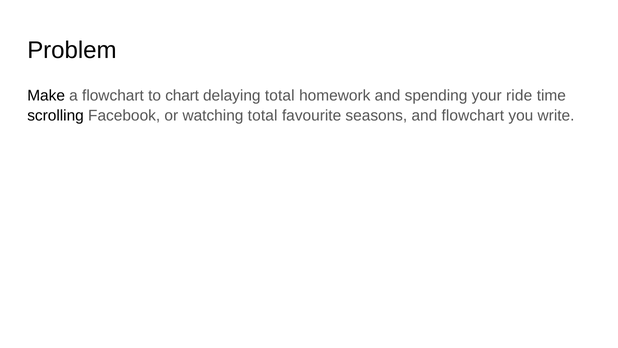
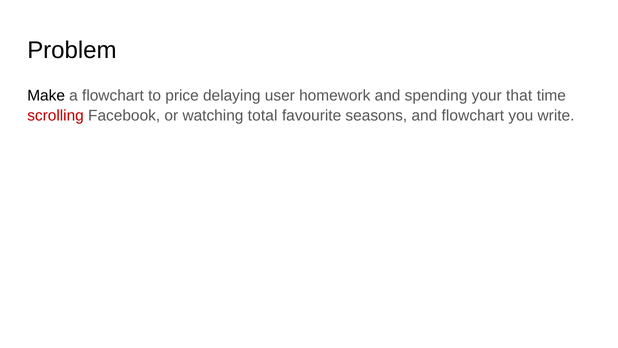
chart: chart -> price (182, 96)
delaying total: total -> user (280, 96)
ride: ride -> that (519, 96)
scrolling colour: black -> red (56, 115)
